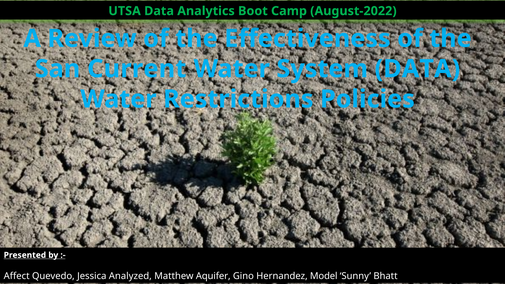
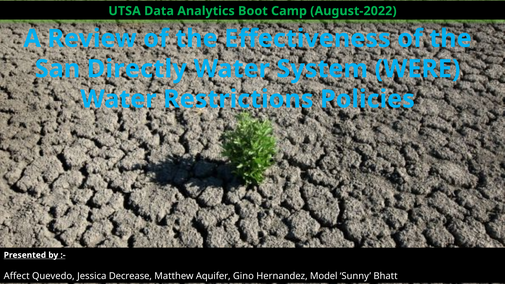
Current: Current -> Directly (137, 69)
System DATA: DATA -> WERE (417, 69)
Analyzed: Analyzed -> Decrease (130, 276)
